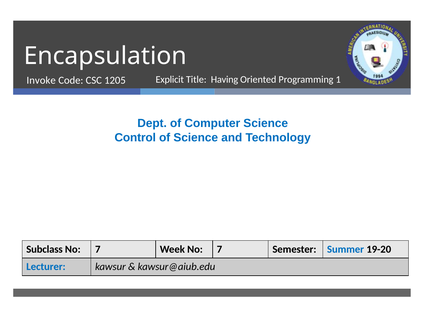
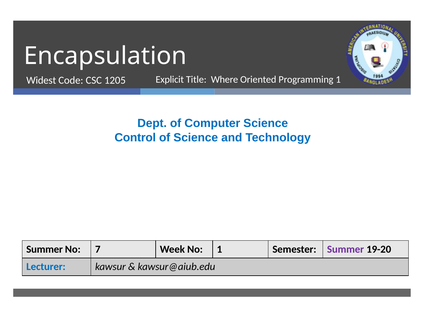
Having: Having -> Where (225, 80)
Invoke: Invoke -> Widest (41, 80)
Subclass: Subclass -> Summer (45, 249)
Week No 7: 7 -> 1 (220, 249)
Summer colour: blue -> purple (346, 249)
